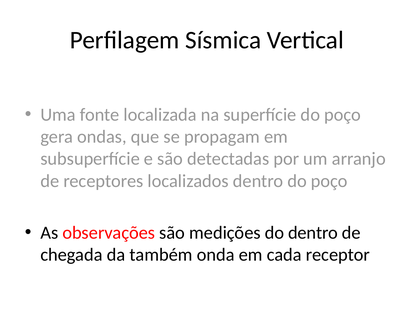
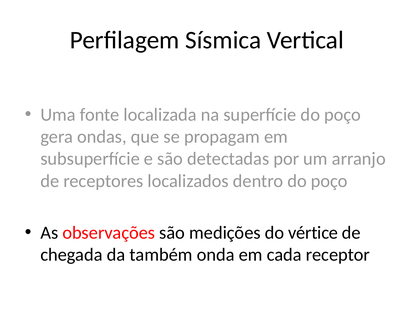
do dentro: dentro -> vértice (313, 232)
